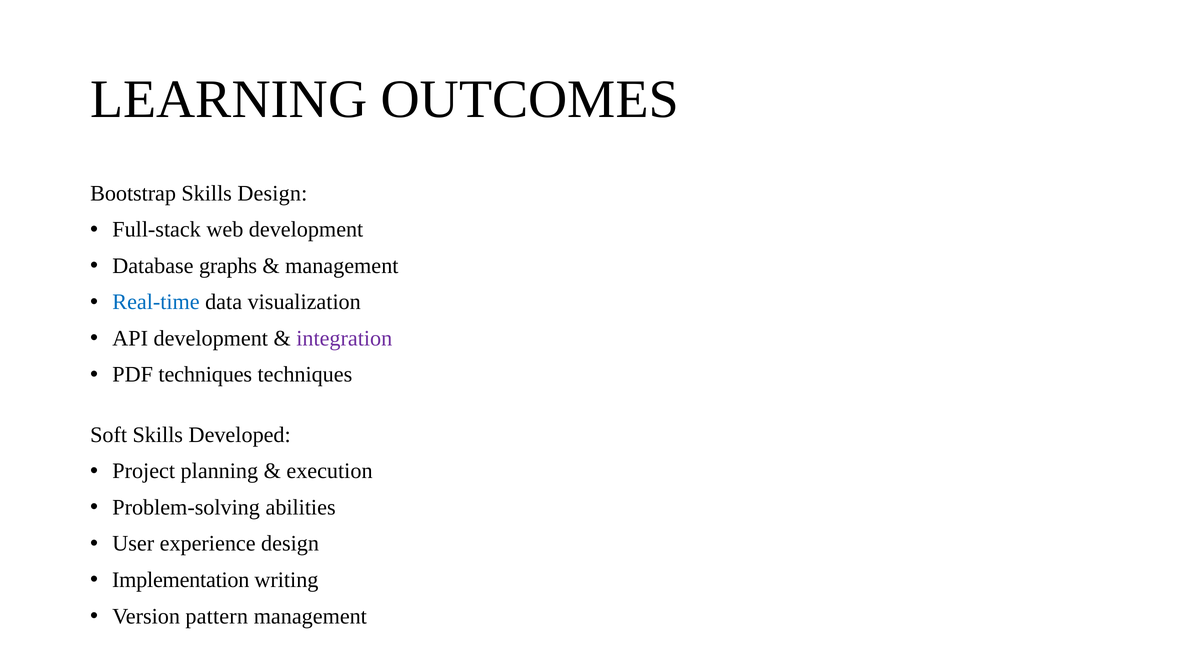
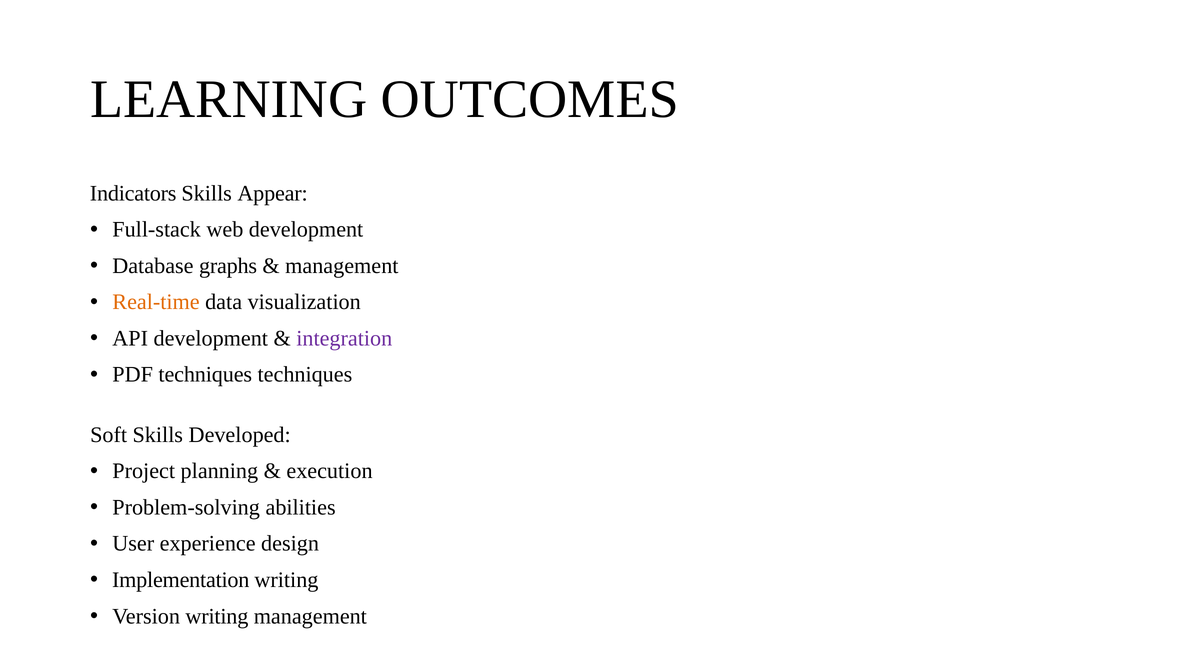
Bootstrap: Bootstrap -> Indicators (133, 193)
Skills Design: Design -> Appear (273, 193)
Real-time colour: blue -> orange (156, 302)
Version pattern: pattern -> writing (217, 617)
